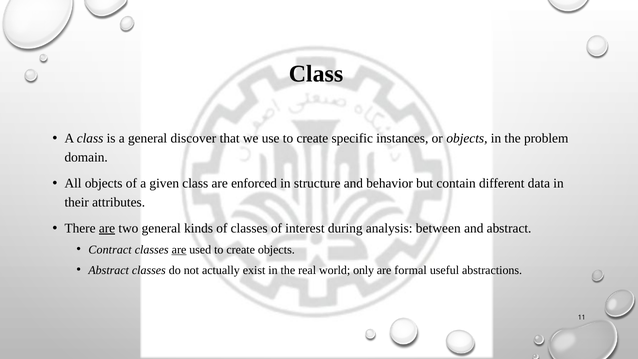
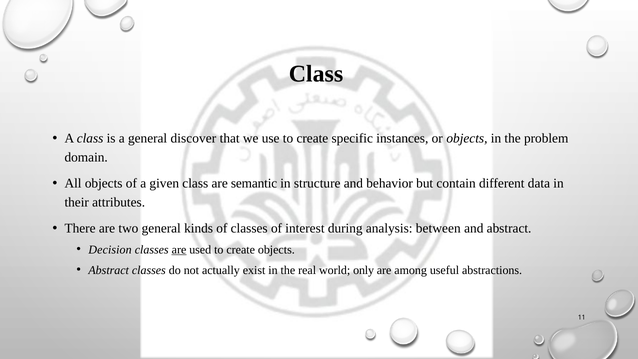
enforced: enforced -> semantic (254, 183)
are underline: present -> none (107, 228)
Contract: Contract -> Decision (110, 250)
formal: formal -> among (411, 270)
